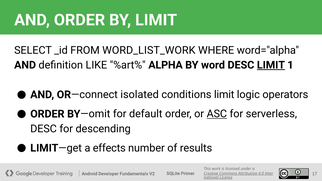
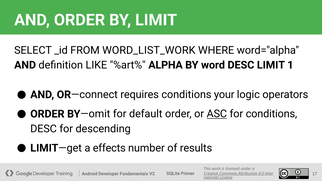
LIMIT underline: present -> none (271, 65)
isolated: isolated -> requires (140, 95)
conditions limit: limit -> your (224, 95)
for serverless: serverless -> conditions (271, 114)
